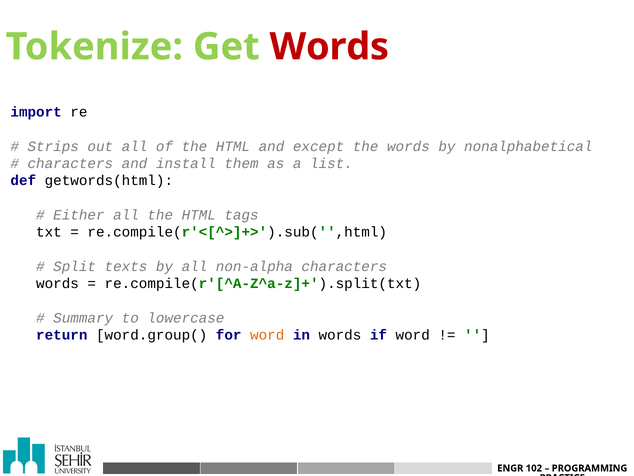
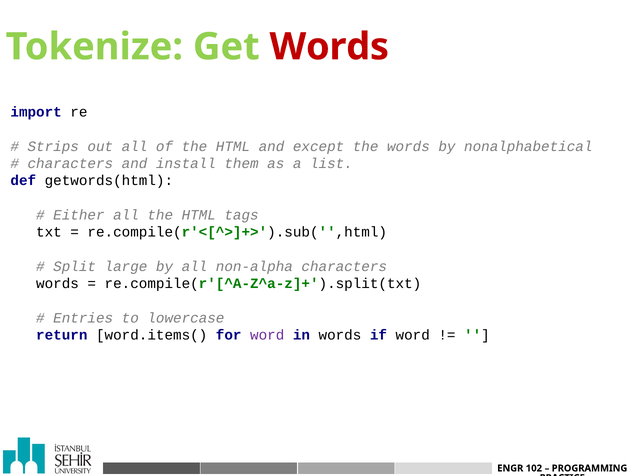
texts: texts -> large (126, 266)
Summary: Summary -> Entries (83, 317)
word.group(: word.group( -> word.items( (152, 335)
word colour: orange -> purple (267, 335)
